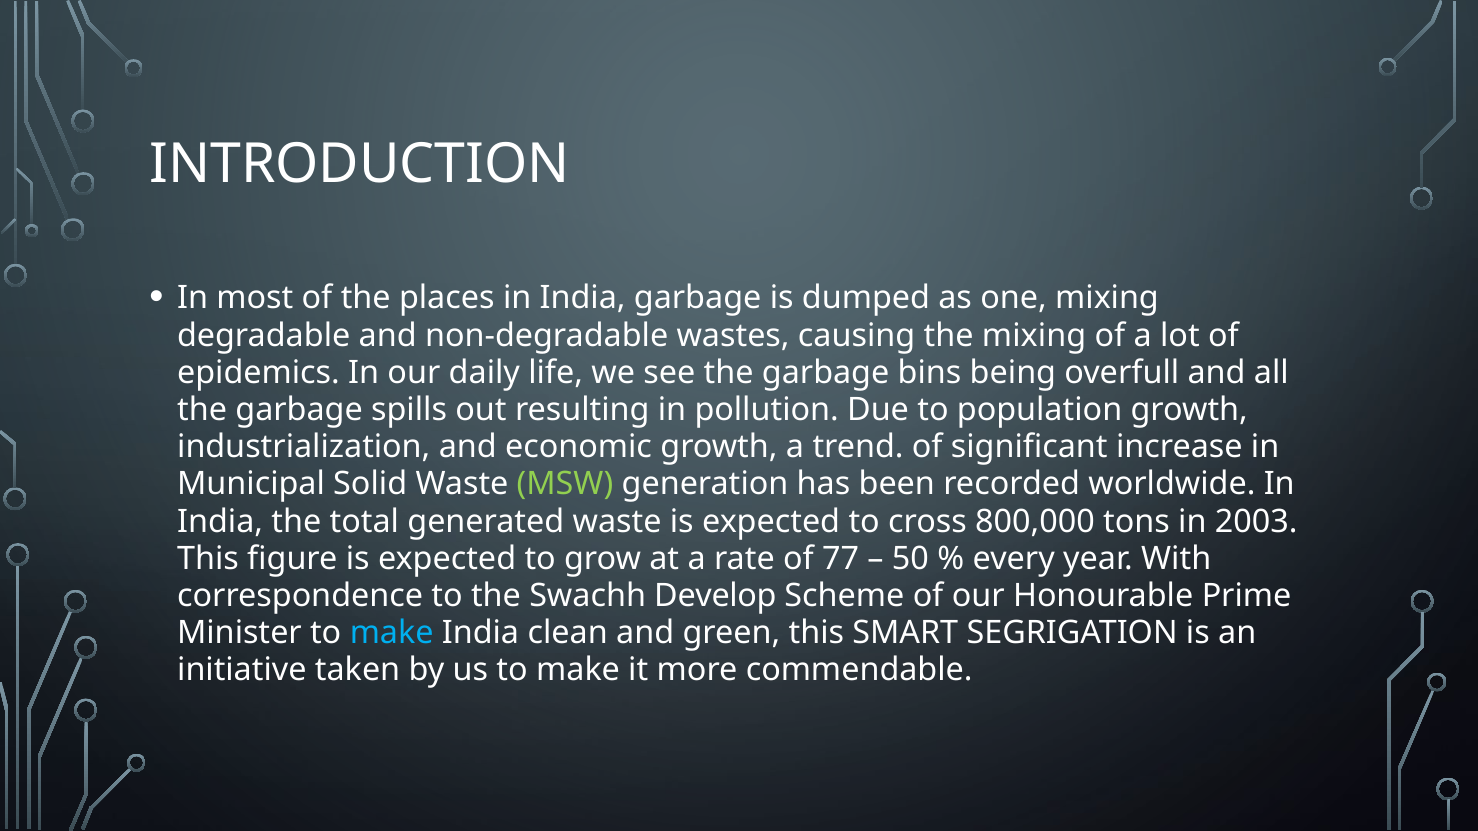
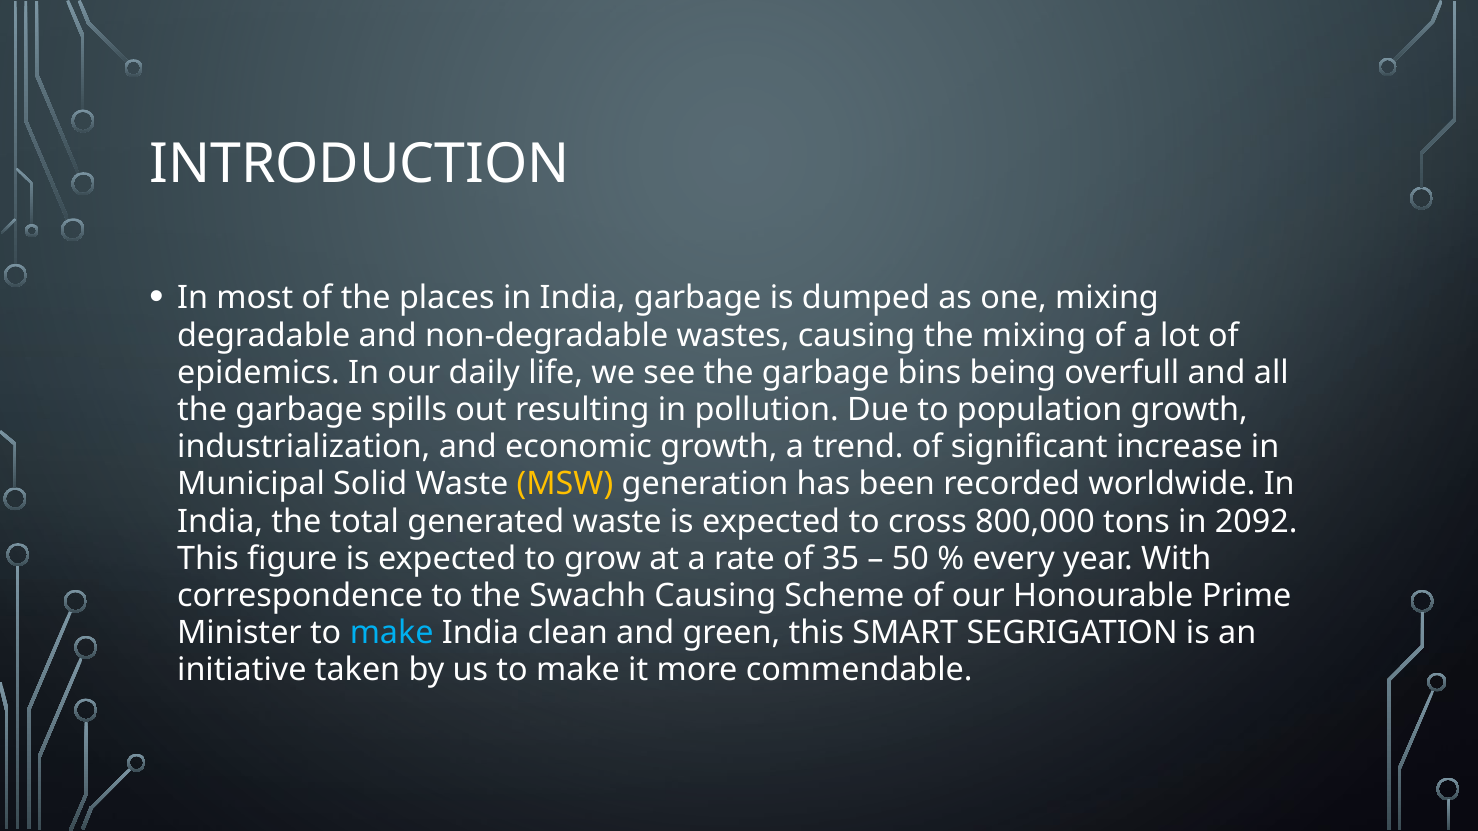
MSW colour: light green -> yellow (565, 484)
2003: 2003 -> 2092 (1256, 522)
77: 77 -> 35 (841, 559)
Swachh Develop: Develop -> Causing (715, 596)
